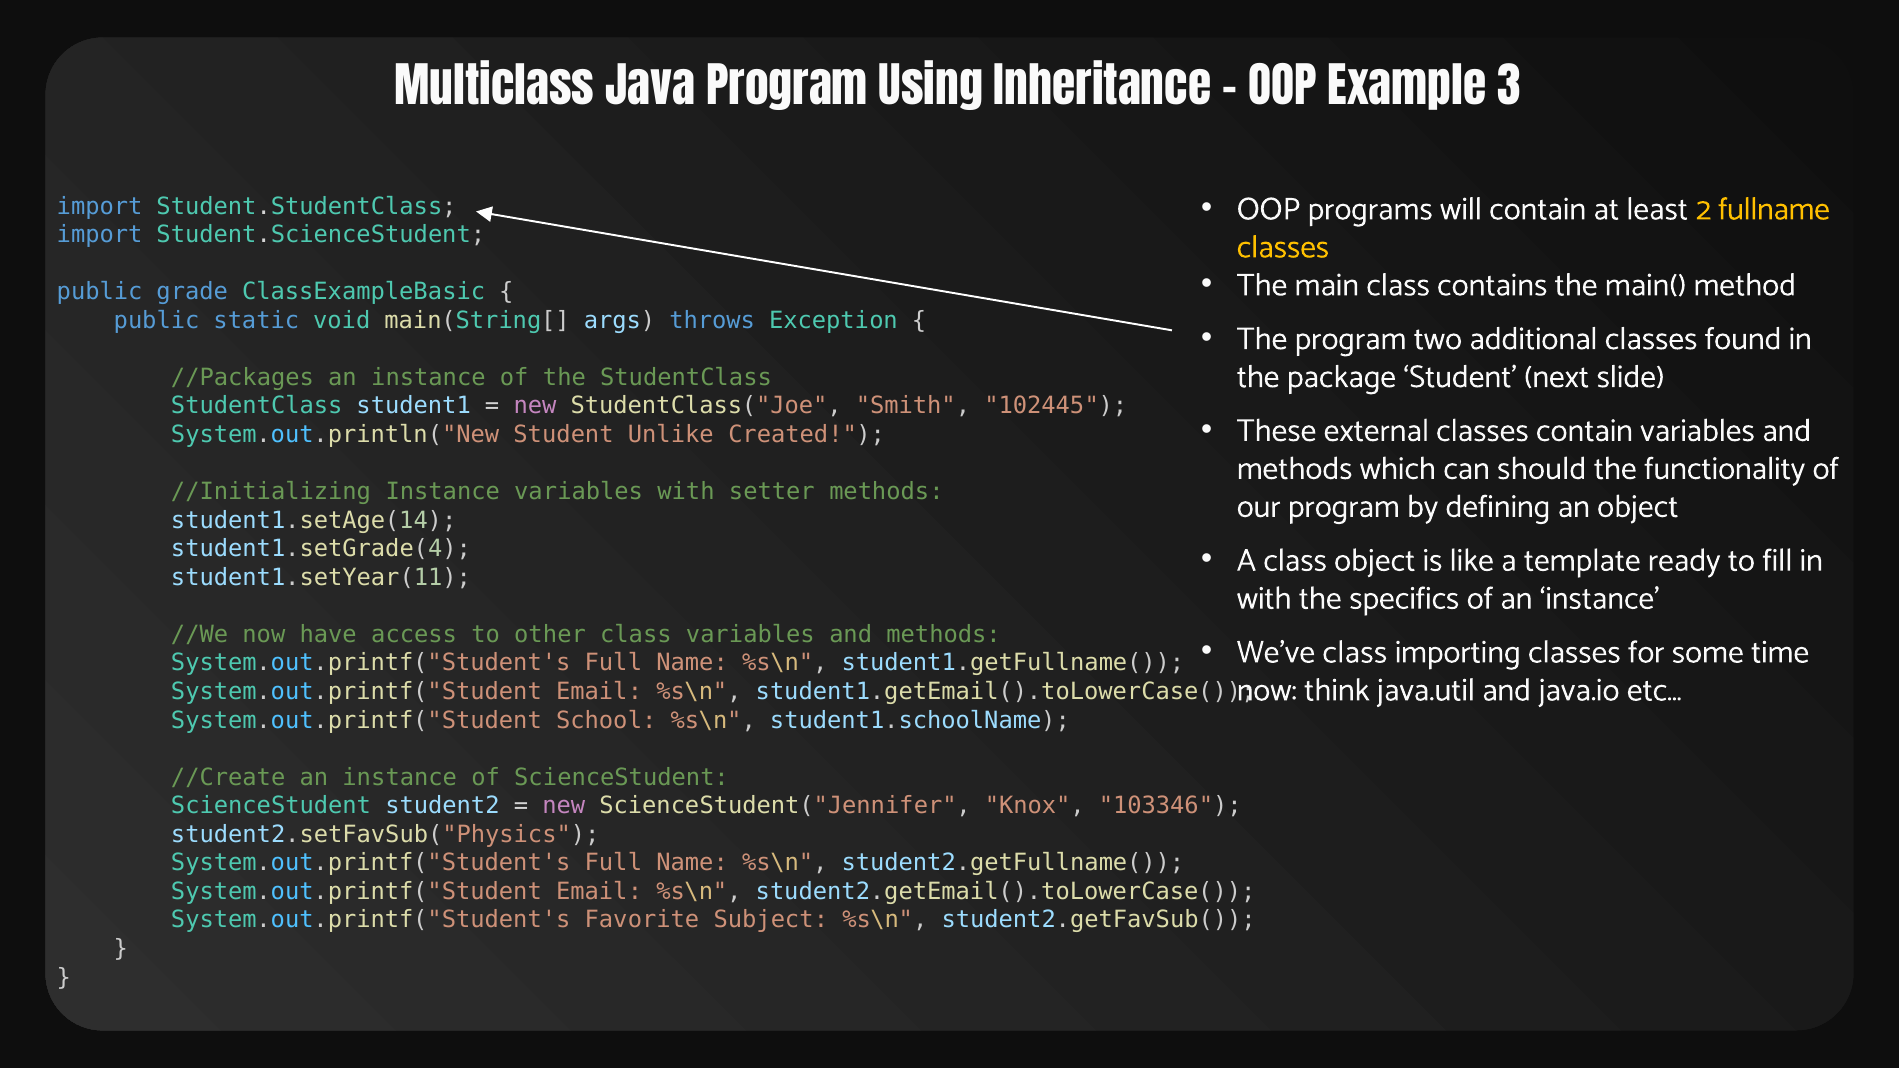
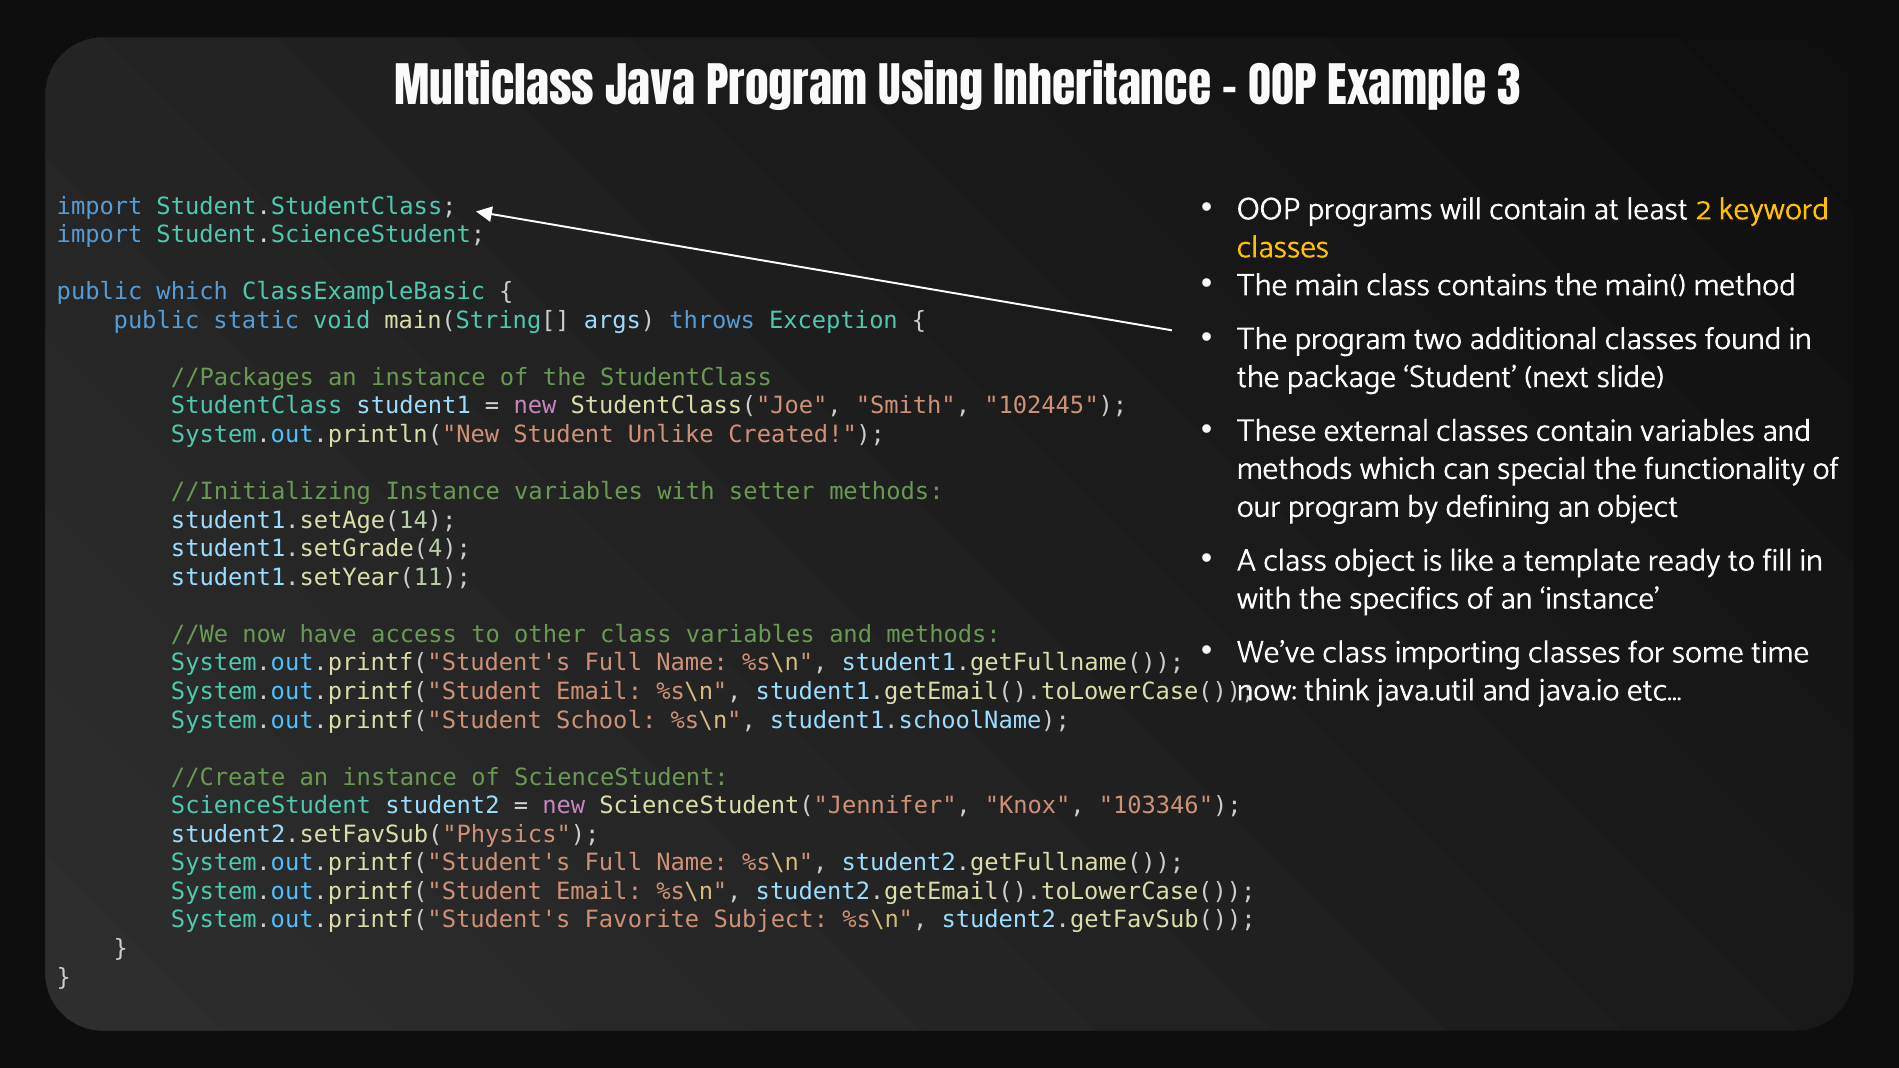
fullname: fullname -> keyword (1774, 209)
public grade: grade -> which (192, 292)
should: should -> special (1542, 469)
